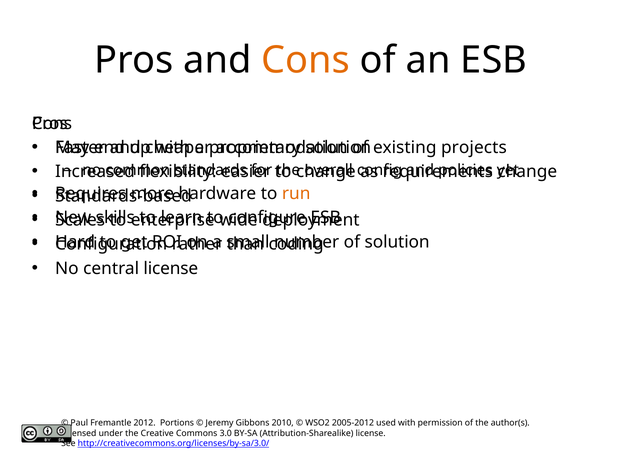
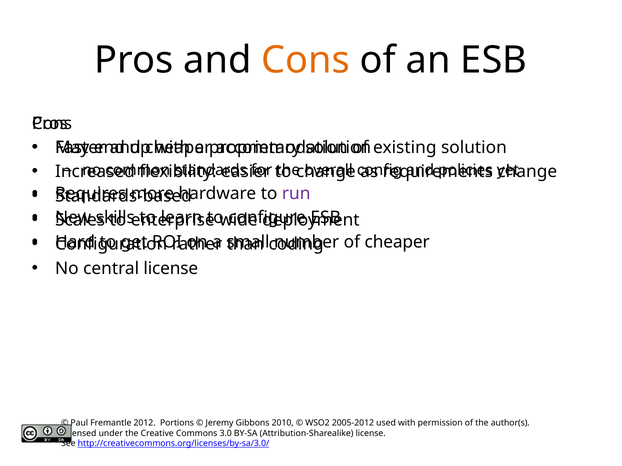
existing projects: projects -> solution (474, 148)
run colour: orange -> purple (296, 194)
of solution: solution -> cheaper (397, 242)
